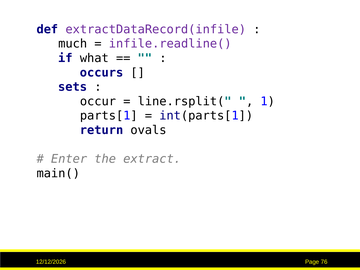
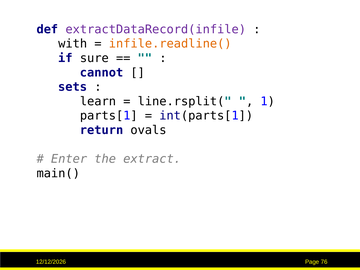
much: much -> with (73, 44)
infile.readline( colour: purple -> orange (170, 44)
what: what -> sure (94, 58)
occurs: occurs -> cannot (102, 73)
occur: occur -> learn (98, 101)
